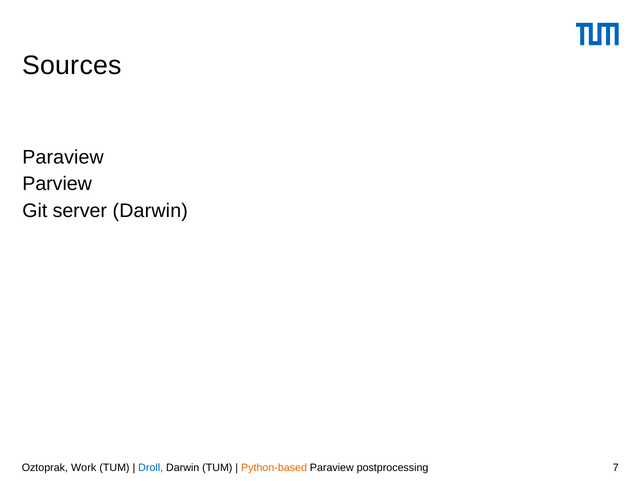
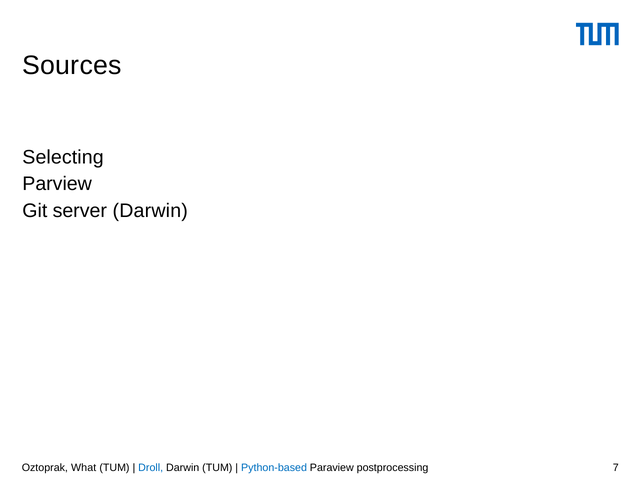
Paraview: Paraview -> Selecting (63, 157)
Work: Work -> What (84, 467)
Python-based colour: orange -> blue (274, 467)
